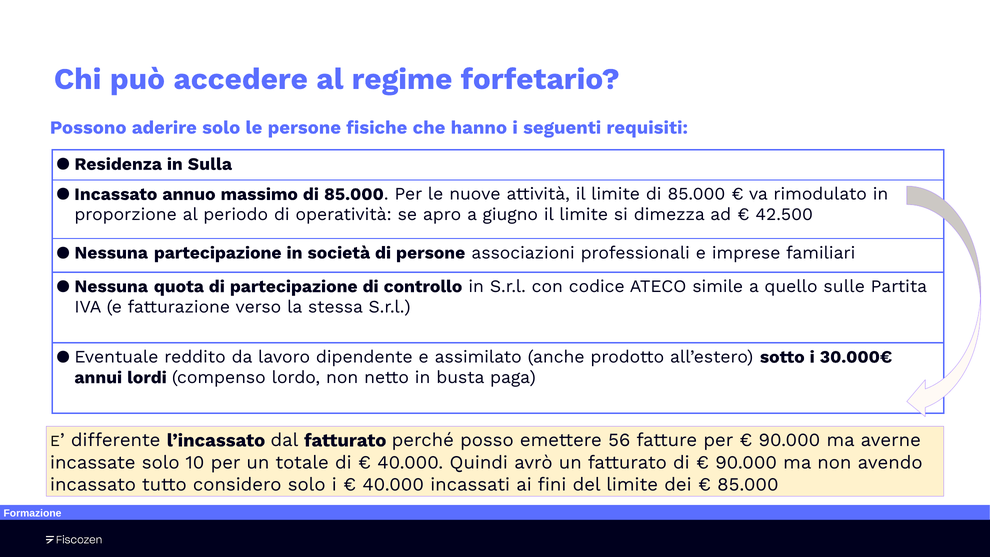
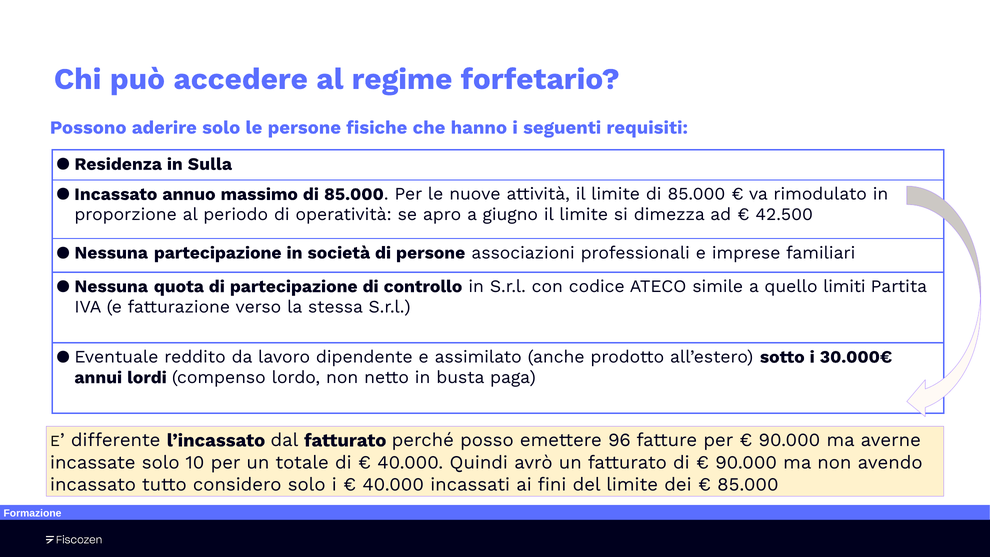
sulle: sulle -> limiti (844, 286)
56: 56 -> 96 (619, 440)
